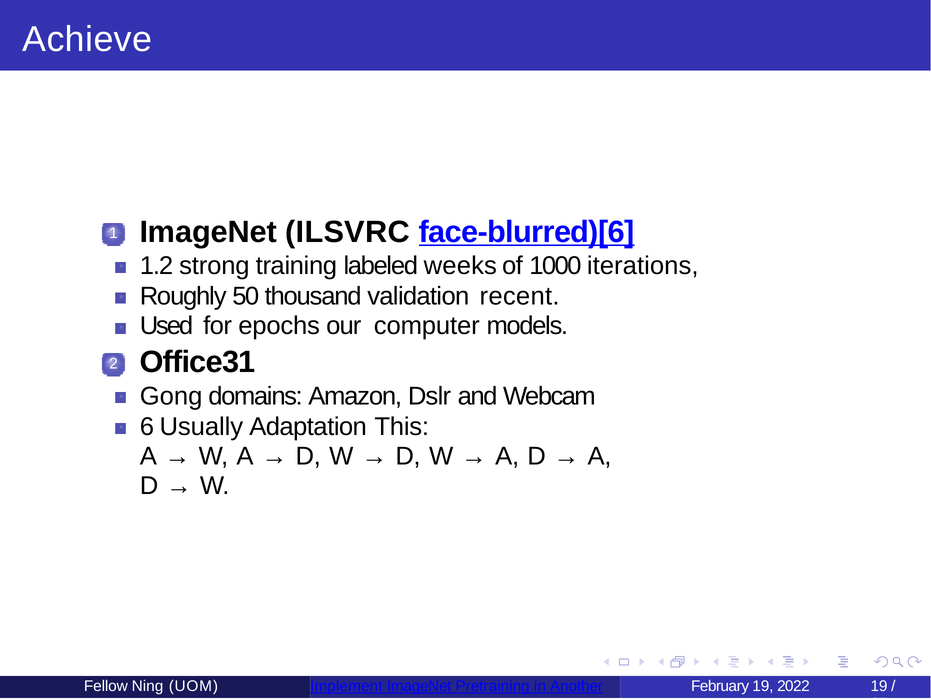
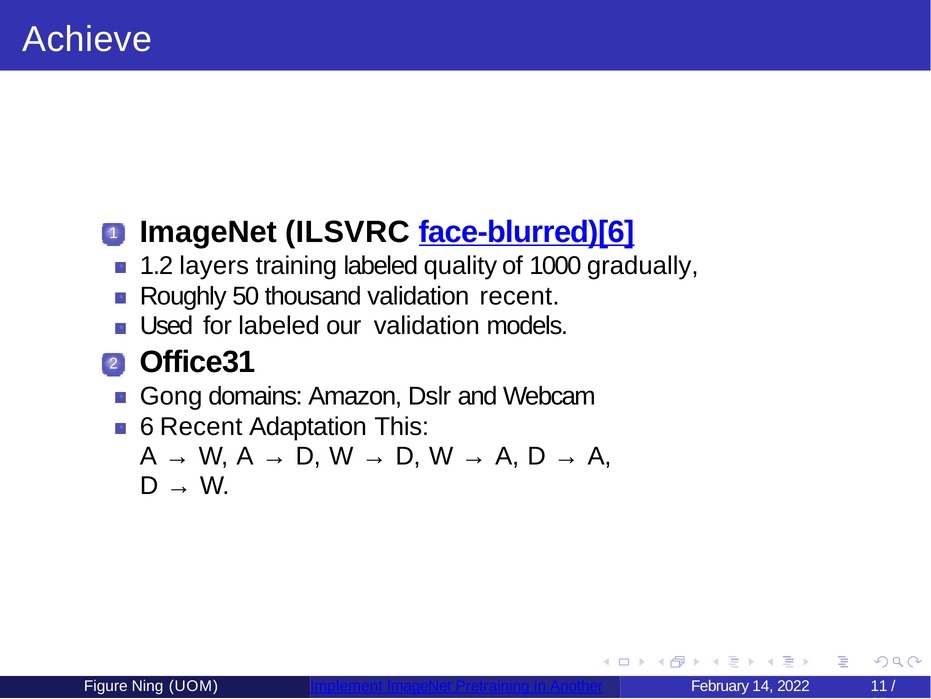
strong: strong -> layers (214, 266)
weeks: weeks -> quality (460, 266)
iterations: iterations -> gradually (643, 266)
for epochs: epochs -> labeled (279, 326)
our computer: computer -> validation (427, 326)
6 Usually: Usually -> Recent (201, 427)
Fellow: Fellow -> Figure (106, 686)
February 19: 19 -> 14 (763, 686)
2022 19: 19 -> 11 (879, 686)
